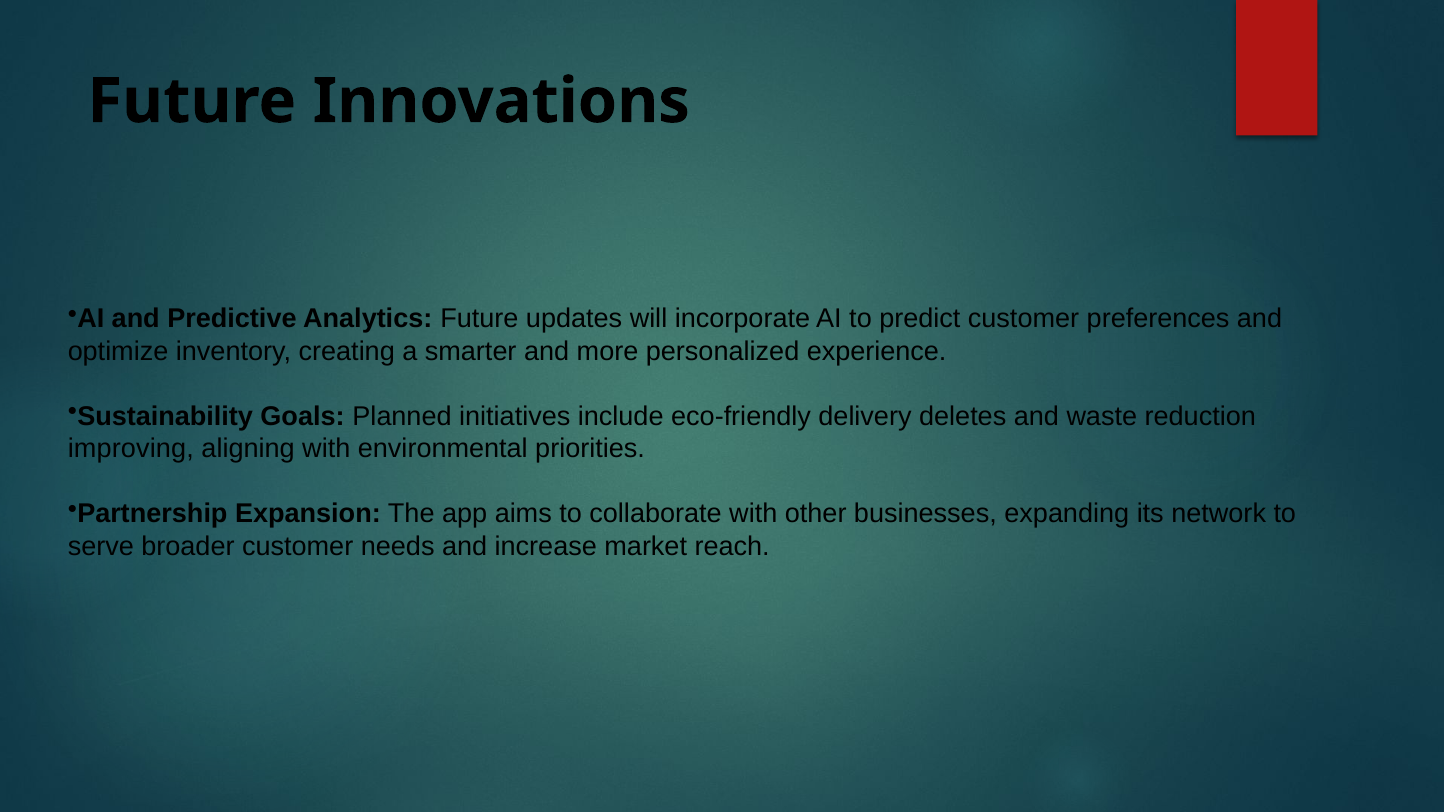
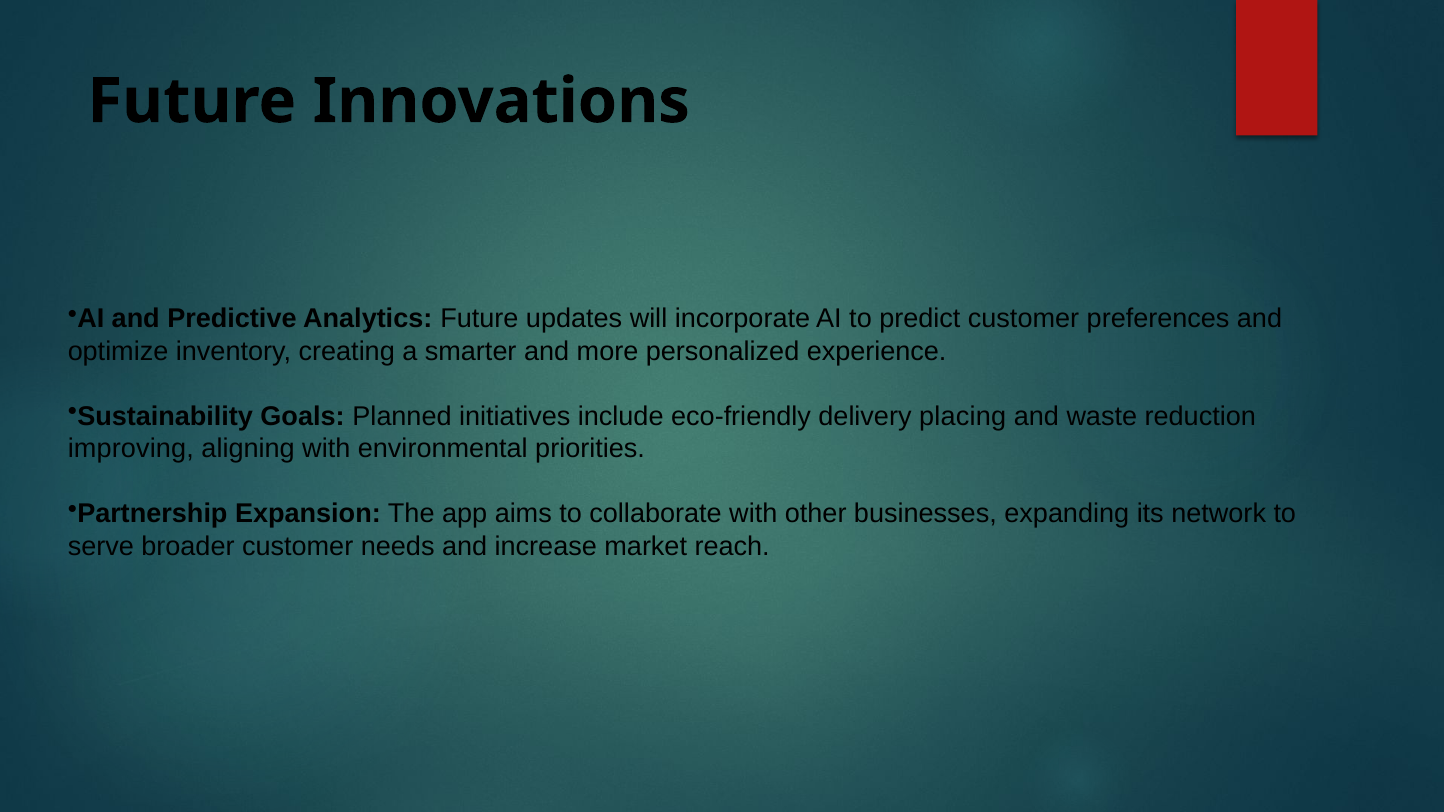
deletes: deletes -> placing (963, 416)
